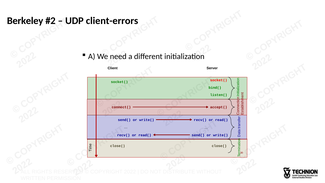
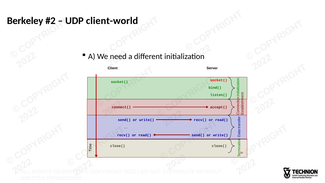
client-errors: client-errors -> client-world (112, 21)
